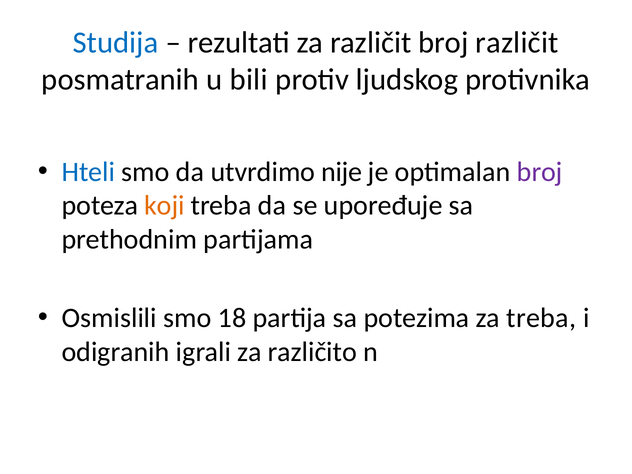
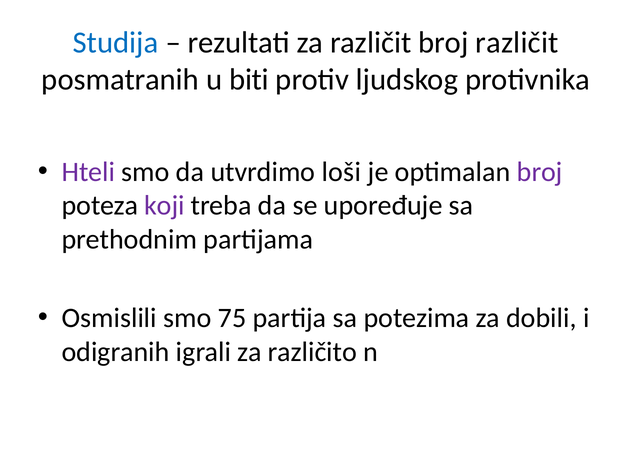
bili: bili -> biti (249, 80)
Hteli colour: blue -> purple (88, 172)
nije: nije -> loši (341, 172)
koji colour: orange -> purple (164, 206)
18: 18 -> 75 (232, 318)
za treba: treba -> dobili (541, 318)
